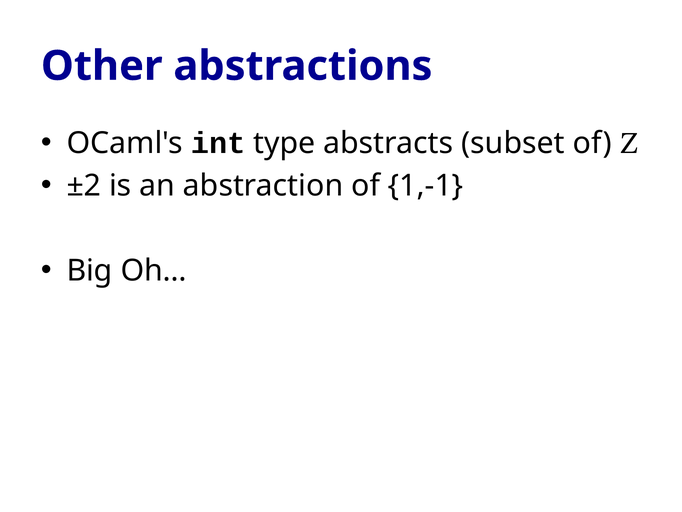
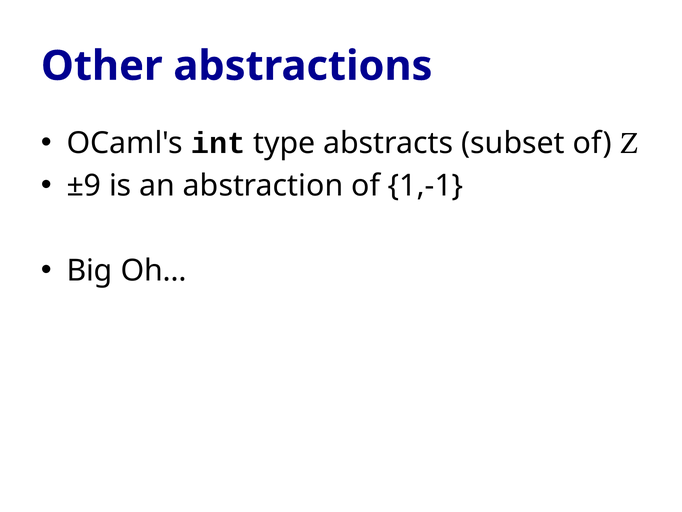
±2: ±2 -> ±9 (84, 186)
